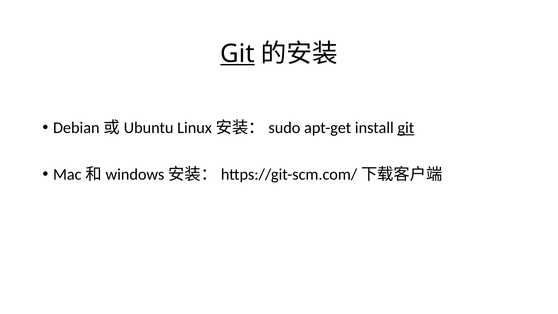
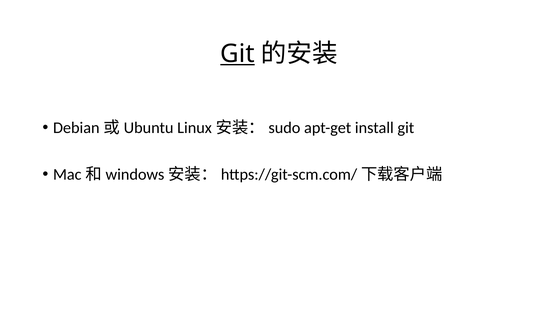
git underline: present -> none (406, 128)
